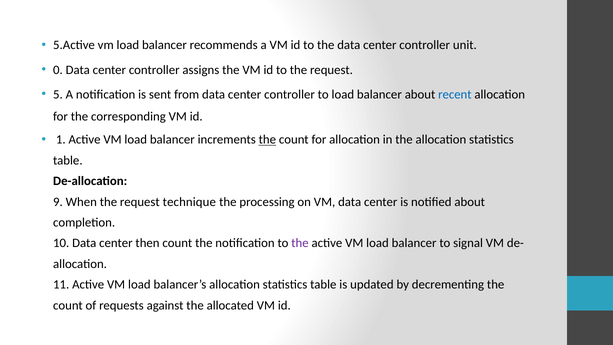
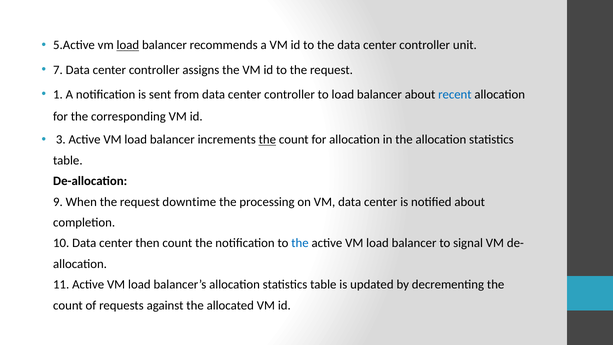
load underline: none -> present (128, 45)
0: 0 -> 7 (58, 70)
5: 5 -> 1 (58, 94)
1: 1 -> 3 (61, 140)
technique: technique -> downtime (189, 202)
the colour: purple -> blue (300, 243)
